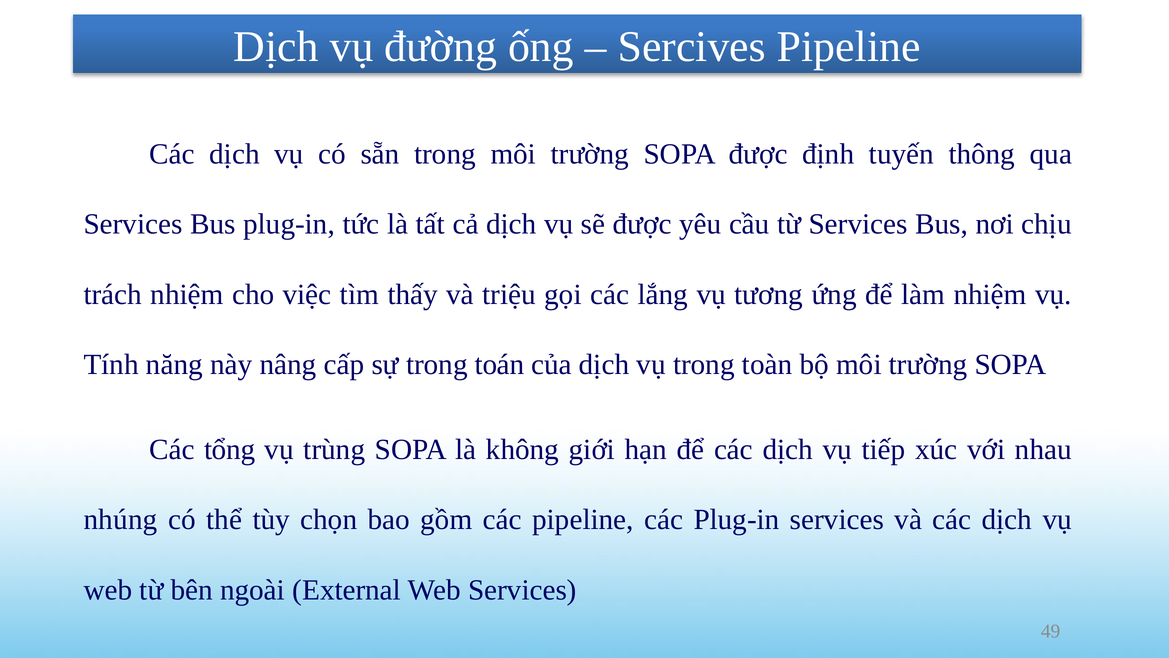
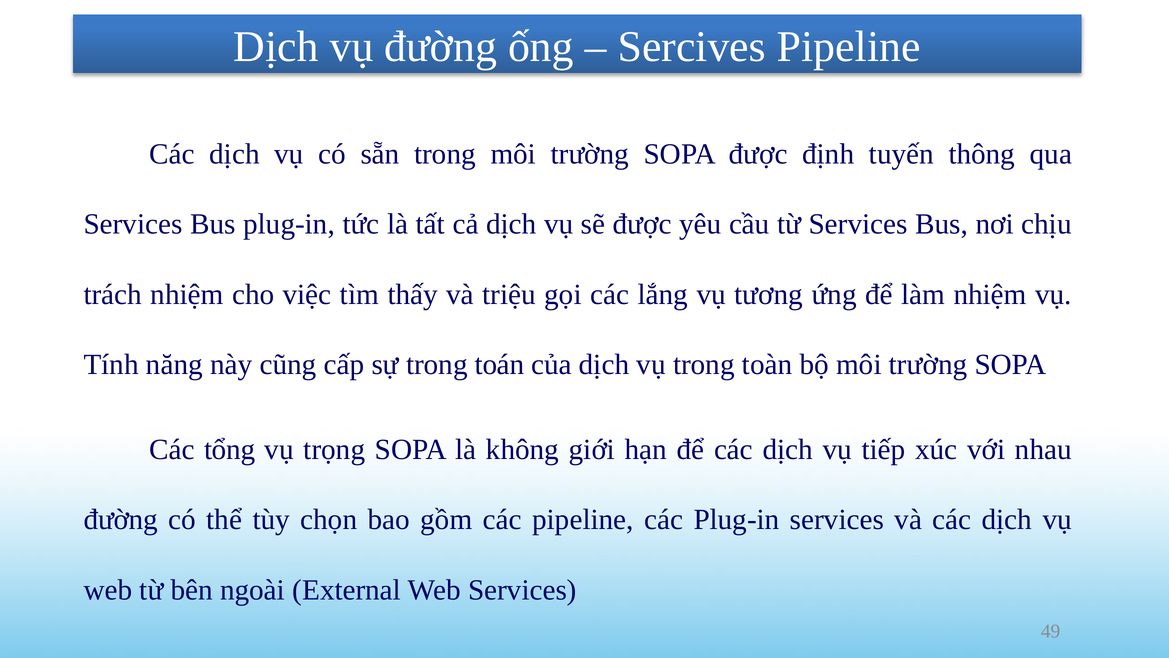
nâng: nâng -> cũng (288, 365)
trùng: trùng -> trọng (334, 449)
nhúng: nhúng -> đường (121, 520)
